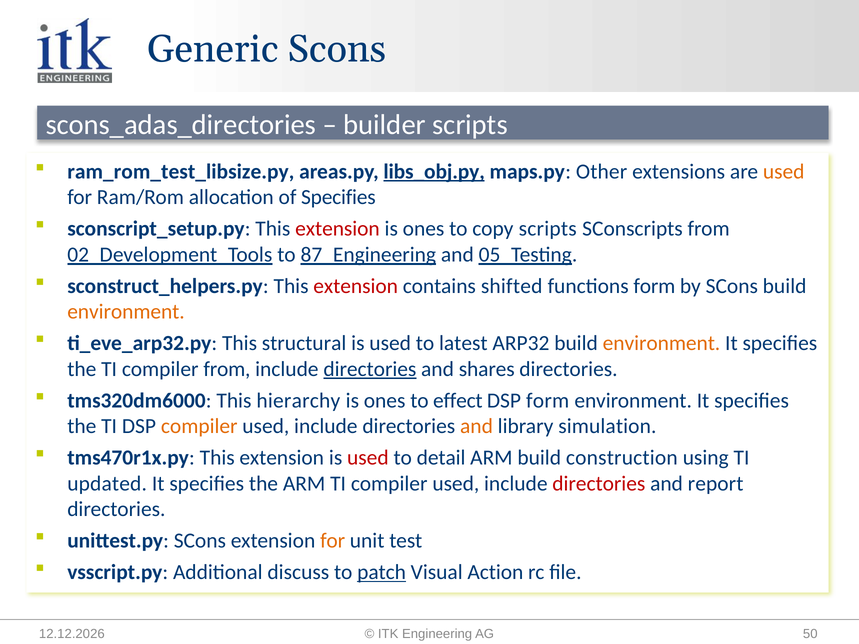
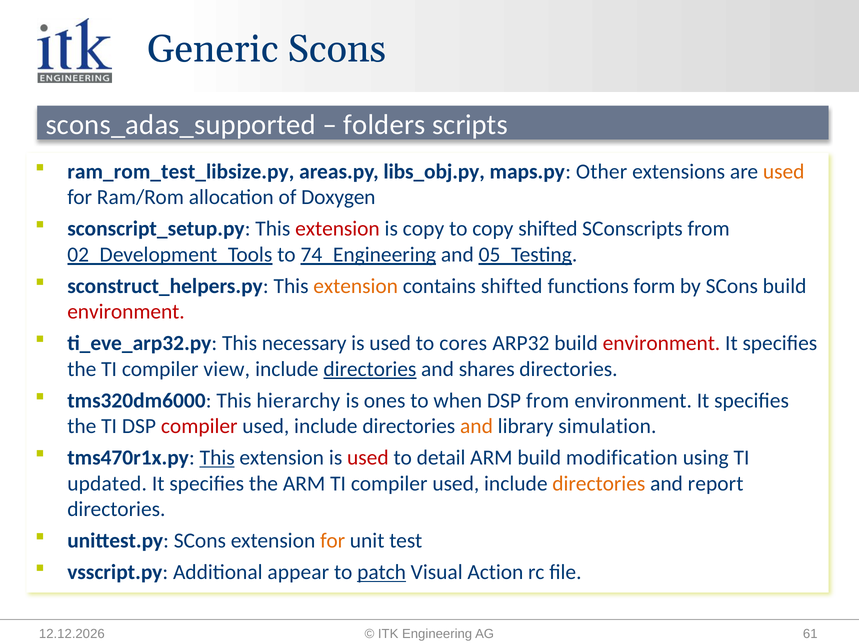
scons_adas_directories: scons_adas_directories -> scons_adas_supported (181, 125)
builder: builder -> folders (384, 125)
libs_obj.py underline: present -> none (434, 172)
of Specifies: Specifies -> Doxygen (338, 197)
ones: ones -> copy (423, 229)
copy scripts: scripts -> shifted (548, 229)
87_Engineering: 87_Engineering -> 74_Engineering (368, 255)
extension colour: red -> orange (356, 286)
environment colour: orange -> red (126, 312)
structural: structural -> necessary (304, 343)
latest: latest -> cores (463, 343)
environment colour: orange -> red (662, 343)
compiler from: from -> view (227, 369)
effect: effect -> when (458, 401)
DSP form: form -> from (548, 401)
compiler colour: orange -> red (199, 426)
This underline: none -> present (217, 458)
construction: construction -> modification (622, 458)
directories colour: red -> orange (599, 484)
discuss: discuss -> appear (298, 572)
50: 50 -> 61 (810, 634)
